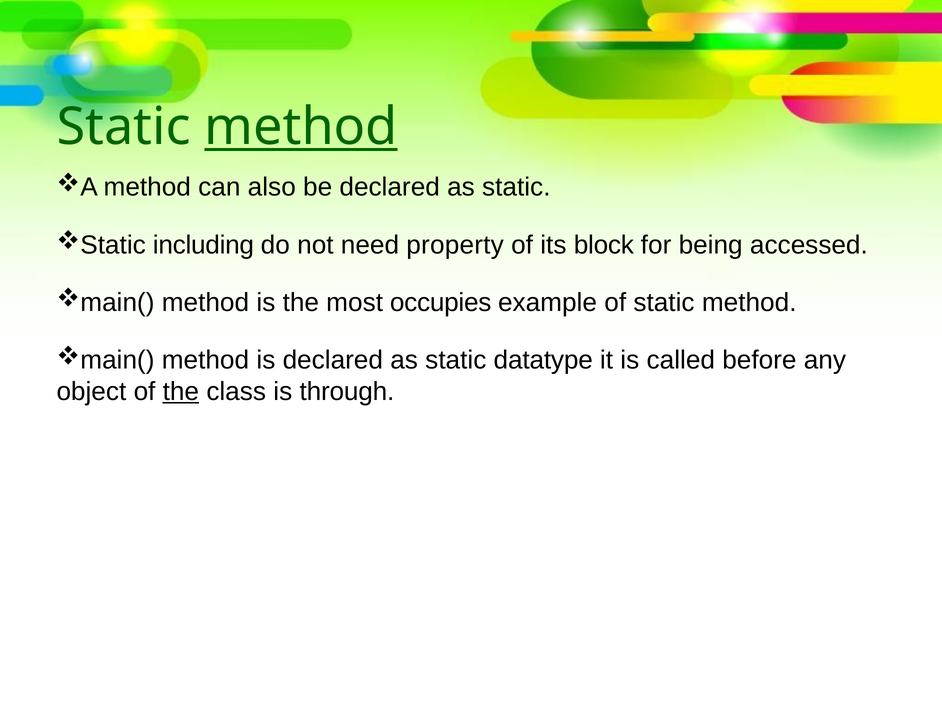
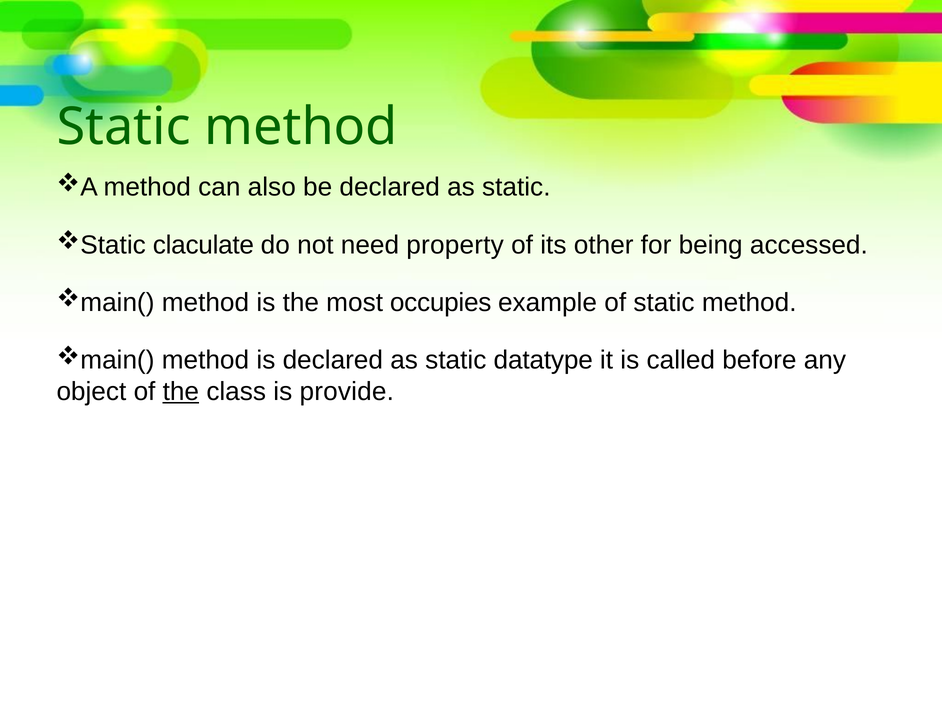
method underline: present -> none (301, 127)
including: including -> claculate (203, 245)
block: block -> other (604, 245)
through: through -> provide (347, 391)
